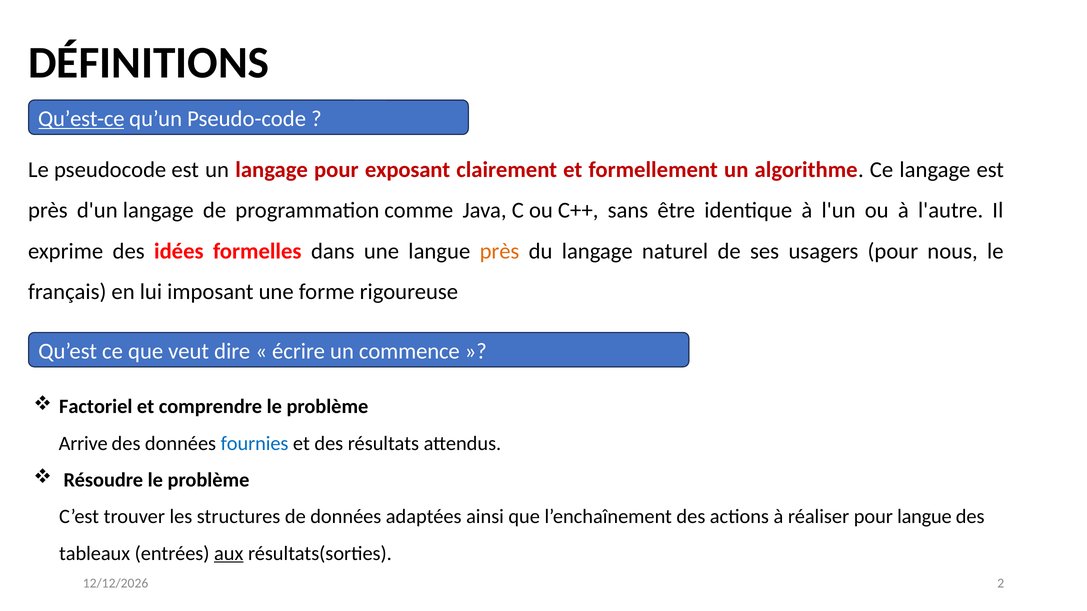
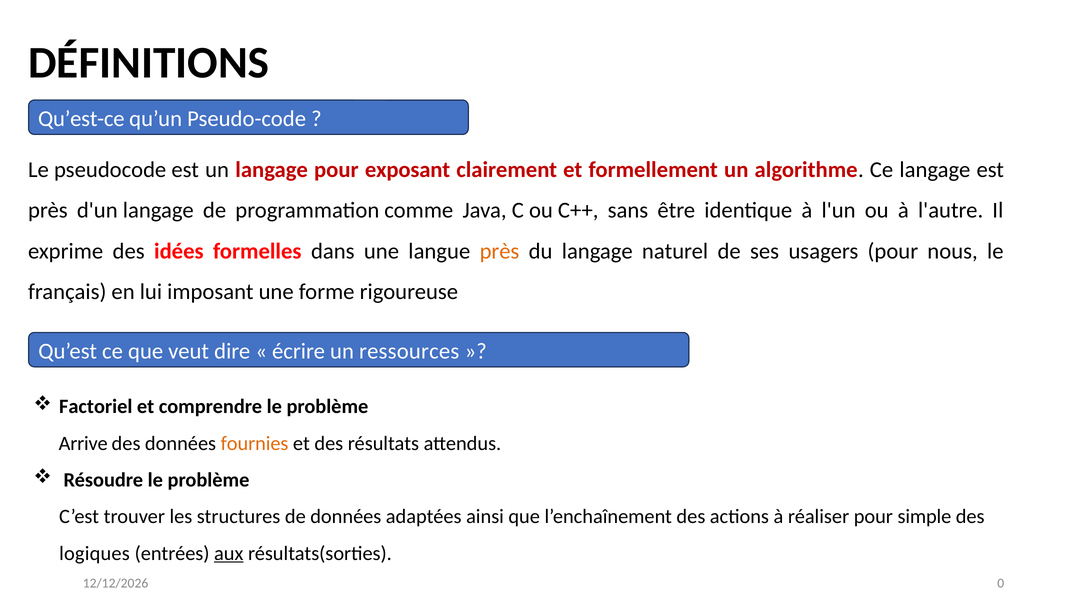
Qu’est-ce underline: present -> none (81, 119)
commence: commence -> ressources (409, 351)
fournies colour: blue -> orange (255, 444)
pour langue: langue -> simple (924, 517)
tableaux: tableaux -> logiques (94, 554)
2: 2 -> 0 (1001, 584)
